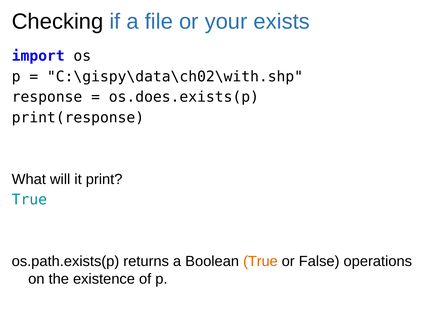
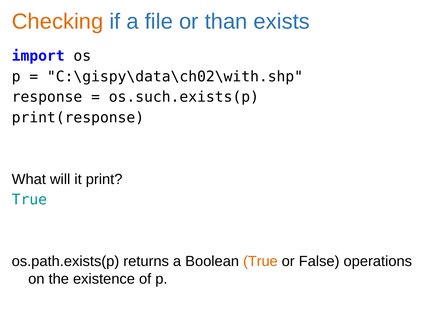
Checking colour: black -> orange (58, 22)
your: your -> than (226, 22)
os.does.exists(p: os.does.exists(p -> os.such.exists(p (184, 97)
